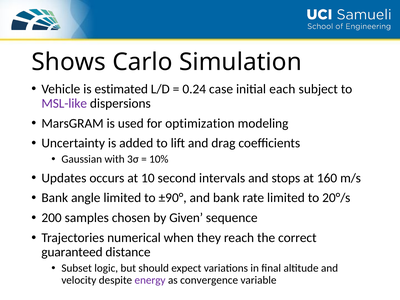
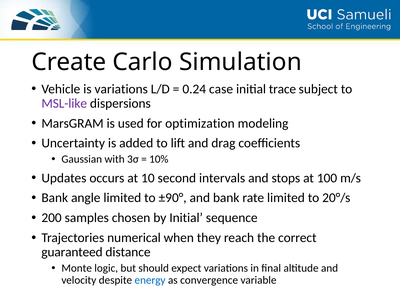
Shows: Shows -> Create (69, 62)
is estimated: estimated -> variations (121, 89)
each: each -> trace (282, 89)
160: 160 -> 100 (327, 178)
by Given: Given -> Initial (186, 218)
Subset: Subset -> Monte (77, 268)
energy colour: purple -> blue (150, 280)
